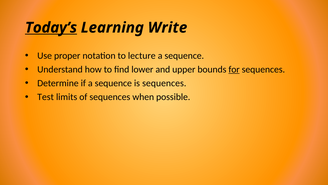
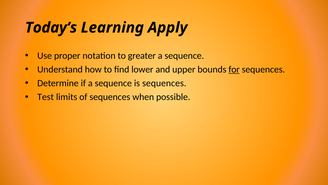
Today’s underline: present -> none (51, 28)
Write: Write -> Apply (168, 28)
lecture: lecture -> greater (142, 55)
